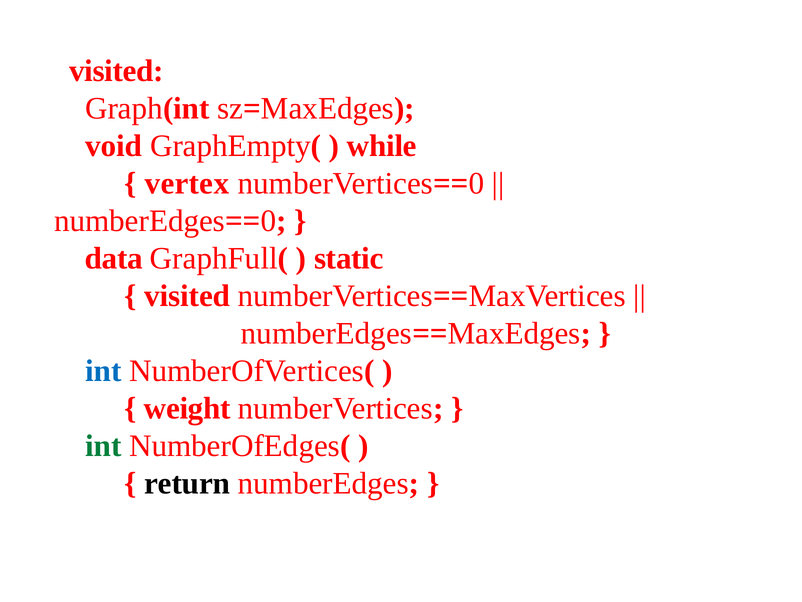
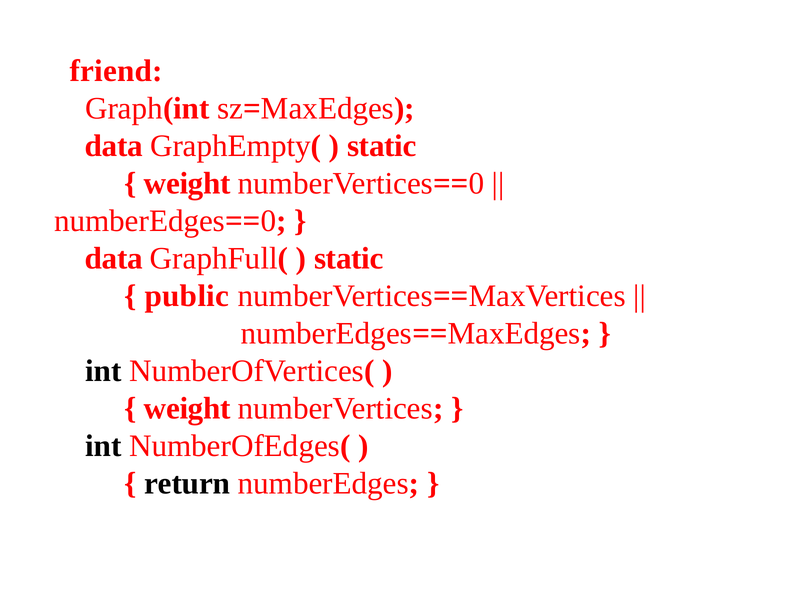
visited: visited -> friend (116, 71)
void: void -> data (114, 146)
while: while -> static (382, 146)
vertex: vertex -> weight (187, 183)
visited: visited -> public (187, 296)
int colour: blue -> black (103, 370)
int colour: green -> black (103, 445)
